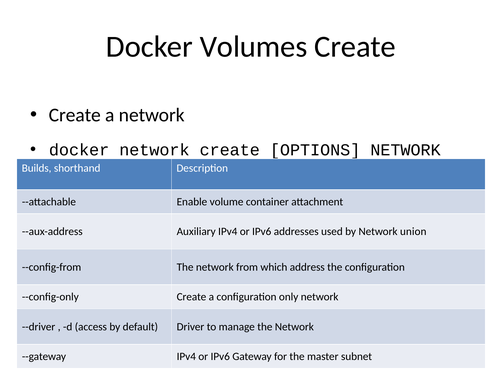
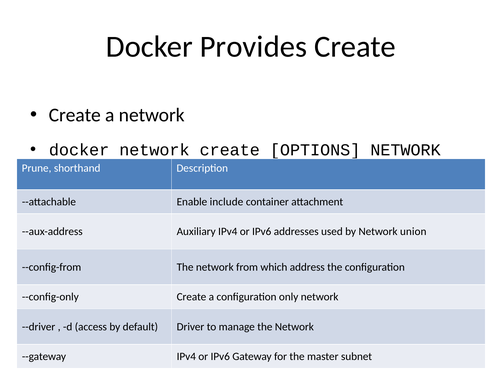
Volumes: Volumes -> Provides (253, 47)
Builds: Builds -> Prune (37, 168)
volume: volume -> include (226, 202)
